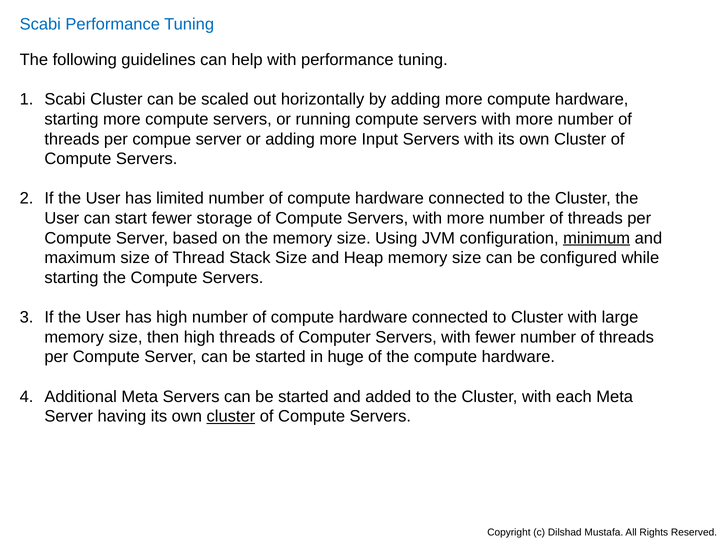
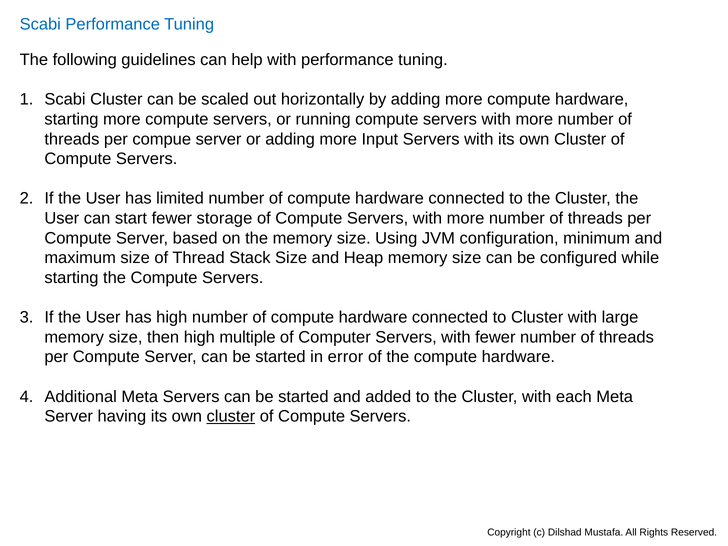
minimum underline: present -> none (597, 238)
high threads: threads -> multiple (248, 337)
huge: huge -> error (346, 357)
